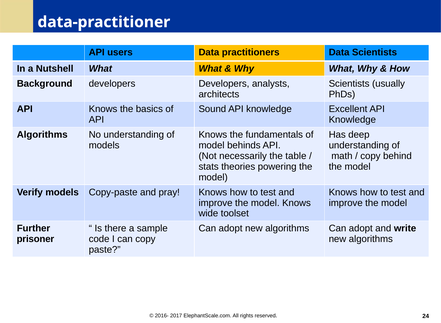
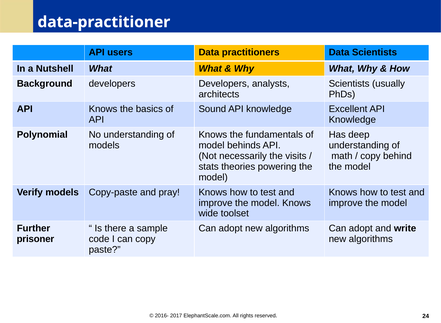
Algorithms: Algorithms -> Polynomial (42, 135)
table: table -> visits (296, 156)
